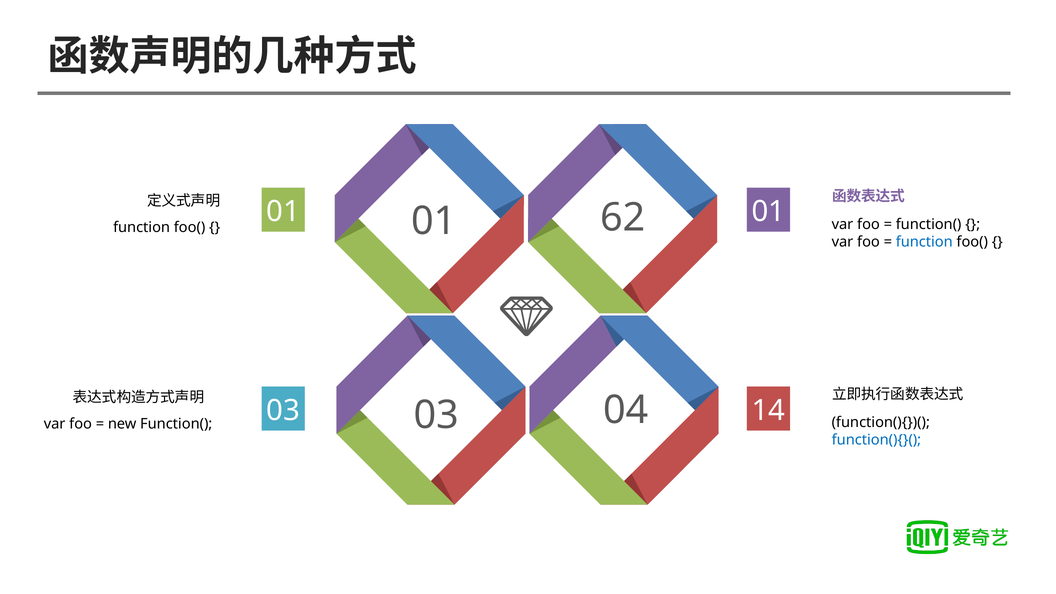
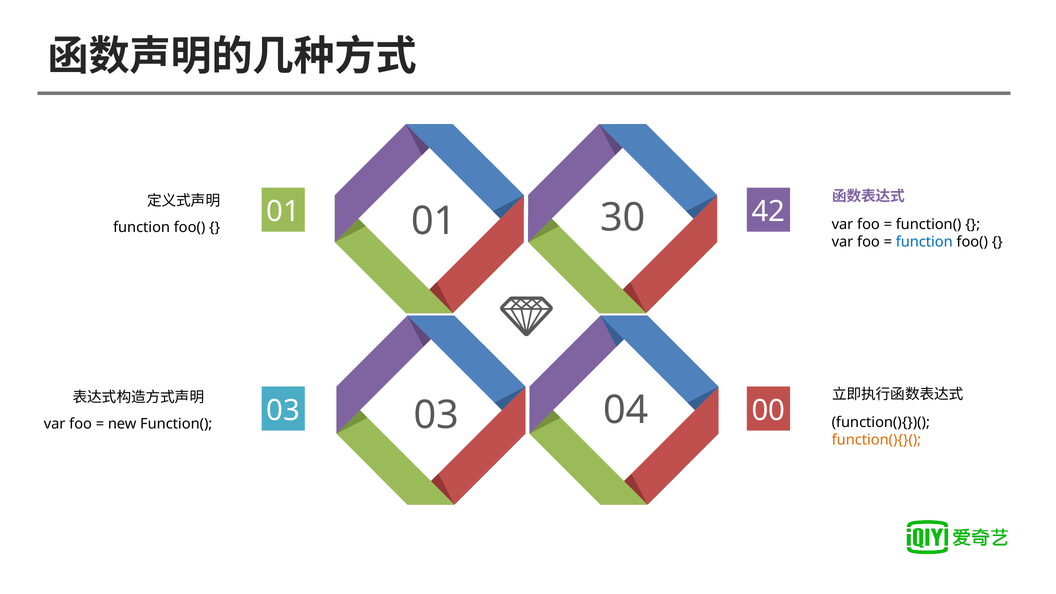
01 01: 01 -> 42 (768, 212)
62: 62 -> 30 (623, 218)
14: 14 -> 00 (768, 411)
function(){}( colour: blue -> orange (876, 440)
